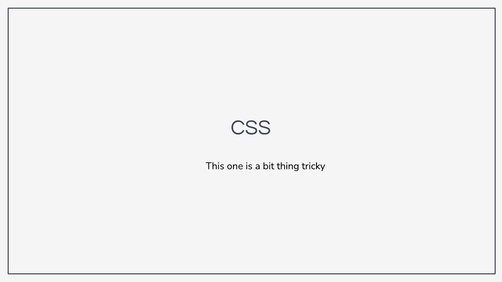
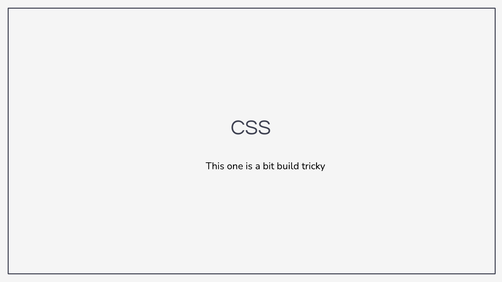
thing: thing -> build (288, 166)
